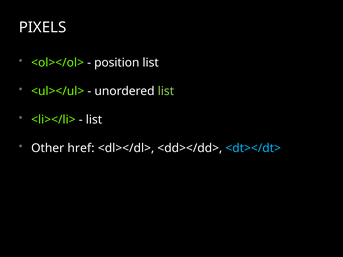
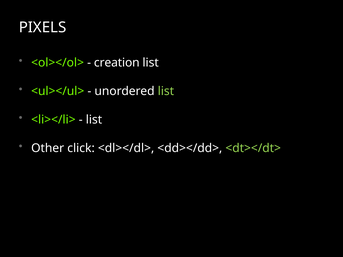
position: position -> creation (117, 63)
href: href -> click (81, 148)
<dt></dt> colour: light blue -> light green (253, 148)
